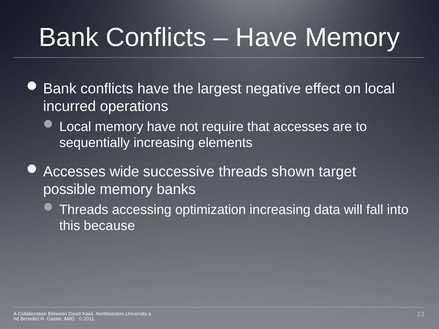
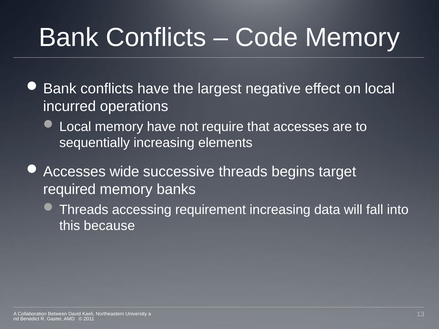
Have: Have -> Code (267, 37)
shown: shown -> begins (293, 172)
possible: possible -> required (69, 190)
optimization: optimization -> requirement (211, 210)
